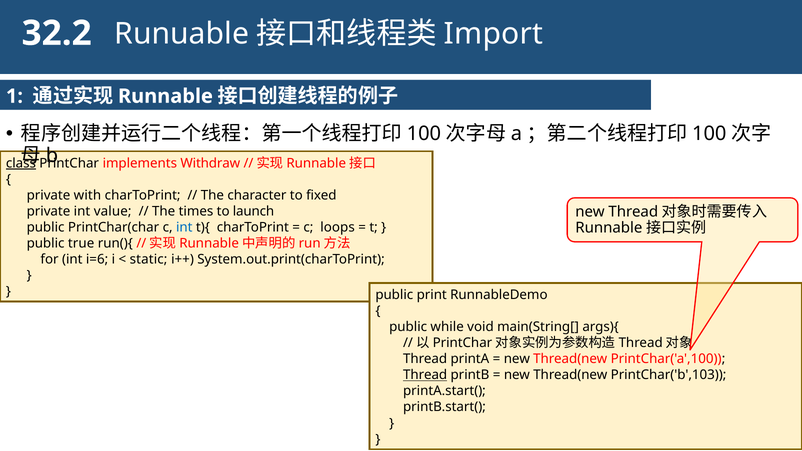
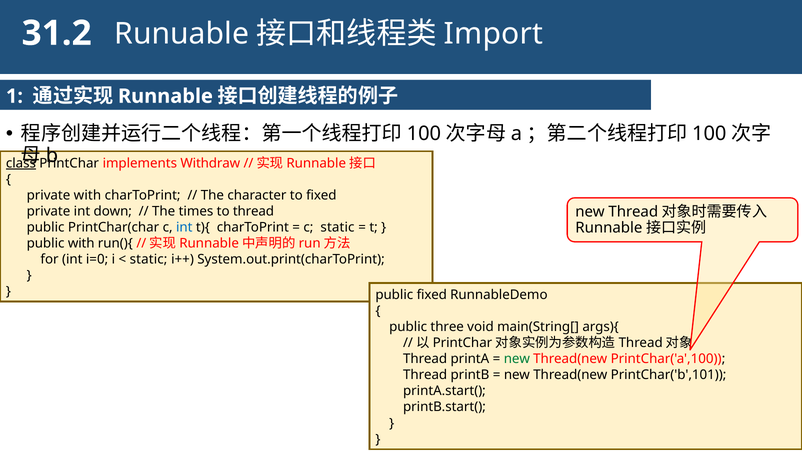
32.2: 32.2 -> 31.2 (57, 33)
value: value -> down (113, 211)
to launch: launch -> thread (253, 211)
c loops: loops -> static (338, 227)
public true: true -> with (81, 244)
i=6: i=6 -> i=0 (97, 260)
public print: print -> fixed (432, 295)
while: while -> three (447, 327)
new colour: black -> green (517, 359)
Thread underline: present -> none (425, 375)
PrintChar('b',103: PrintChar('b',103 -> PrintChar('b',101 (669, 375)
